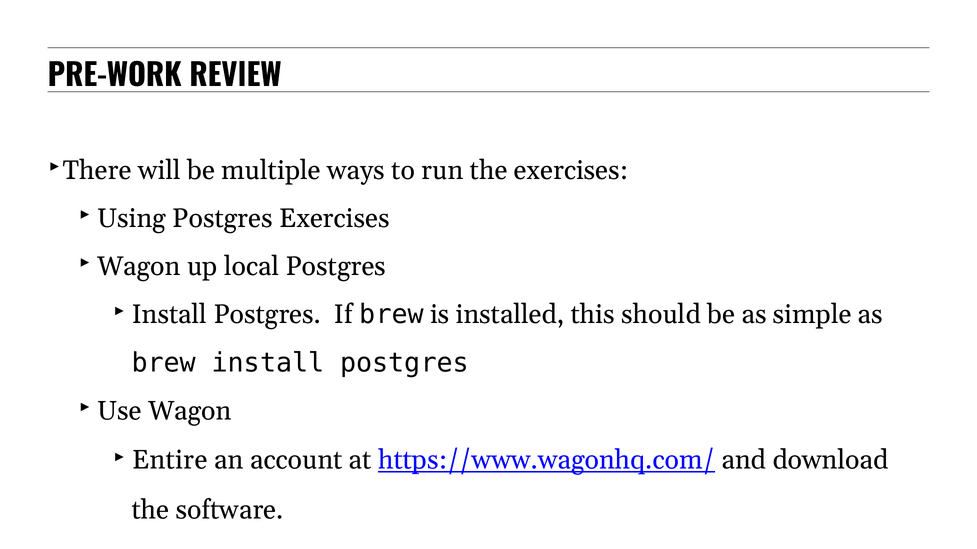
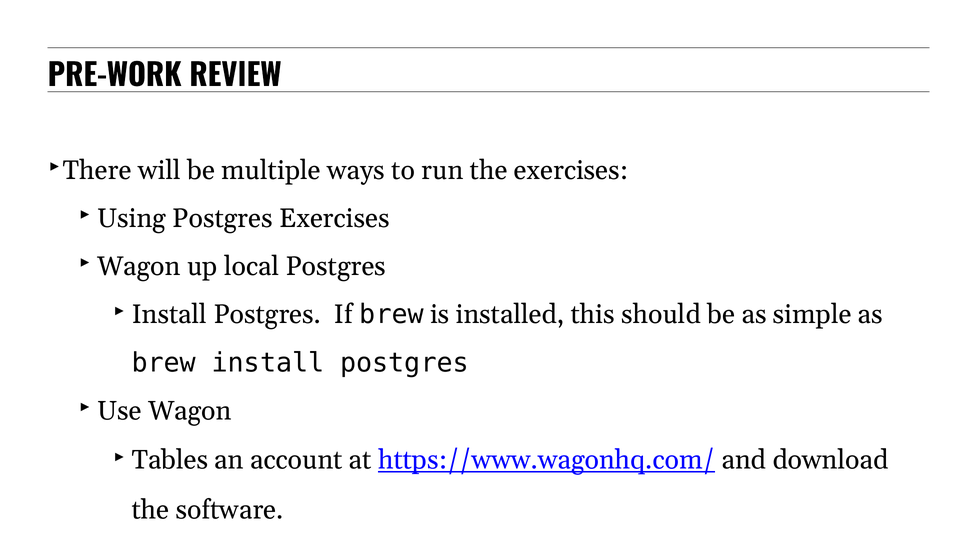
Entire: Entire -> Tables (170, 460)
